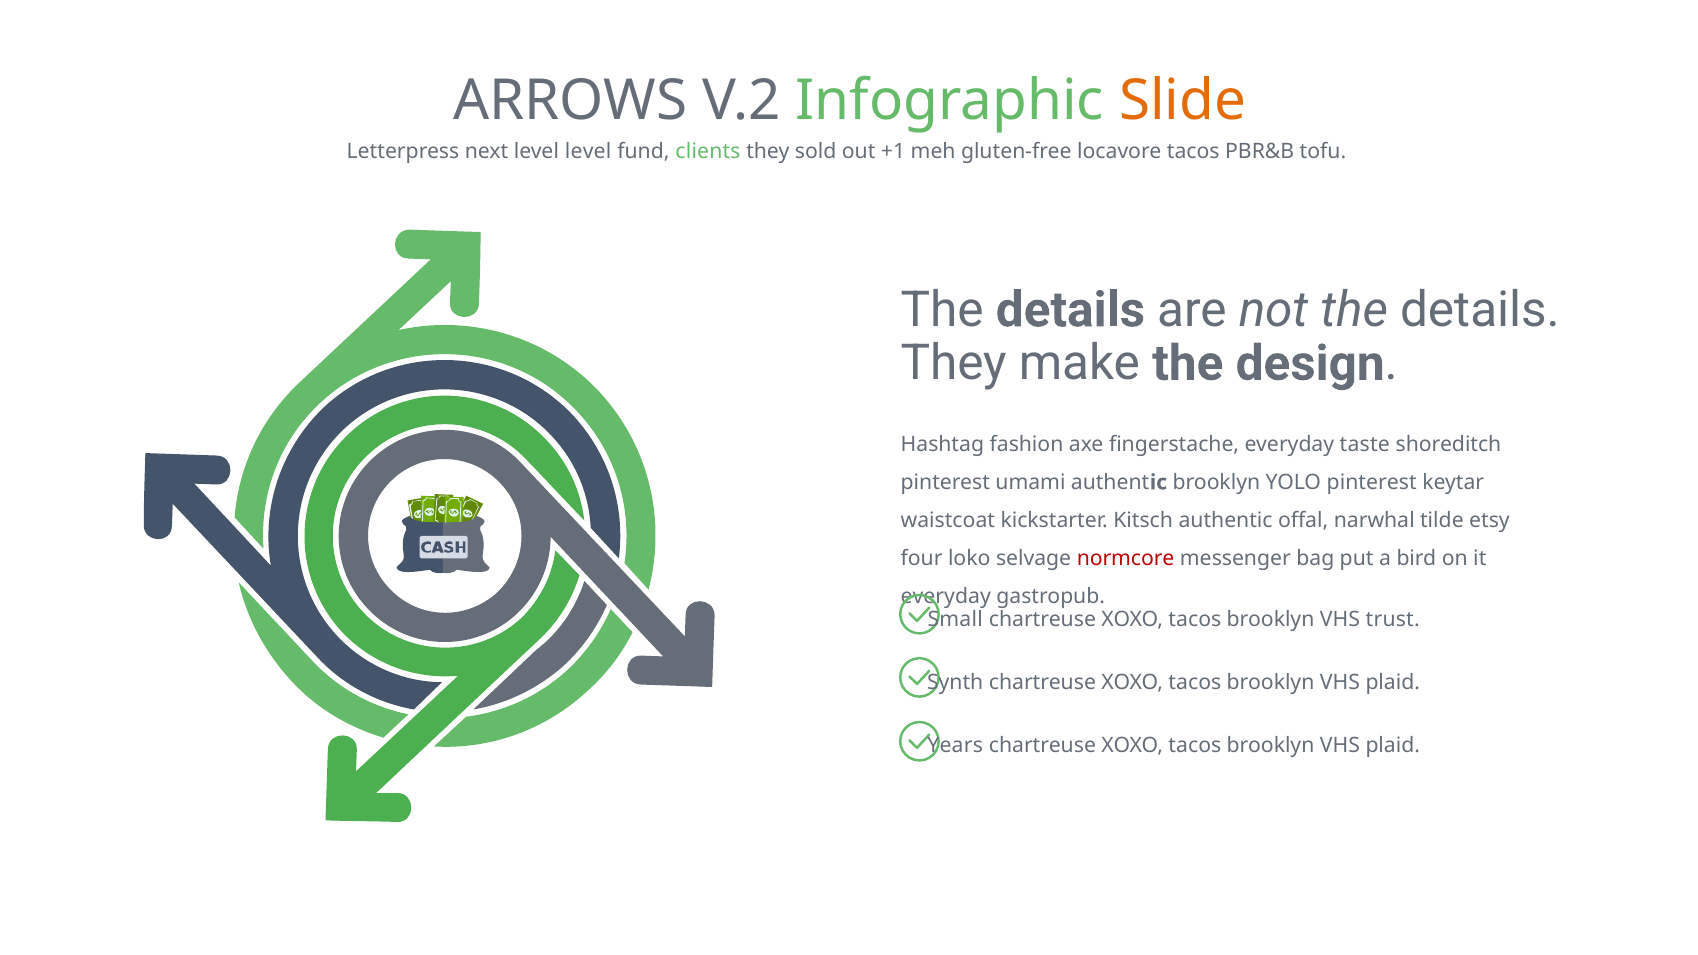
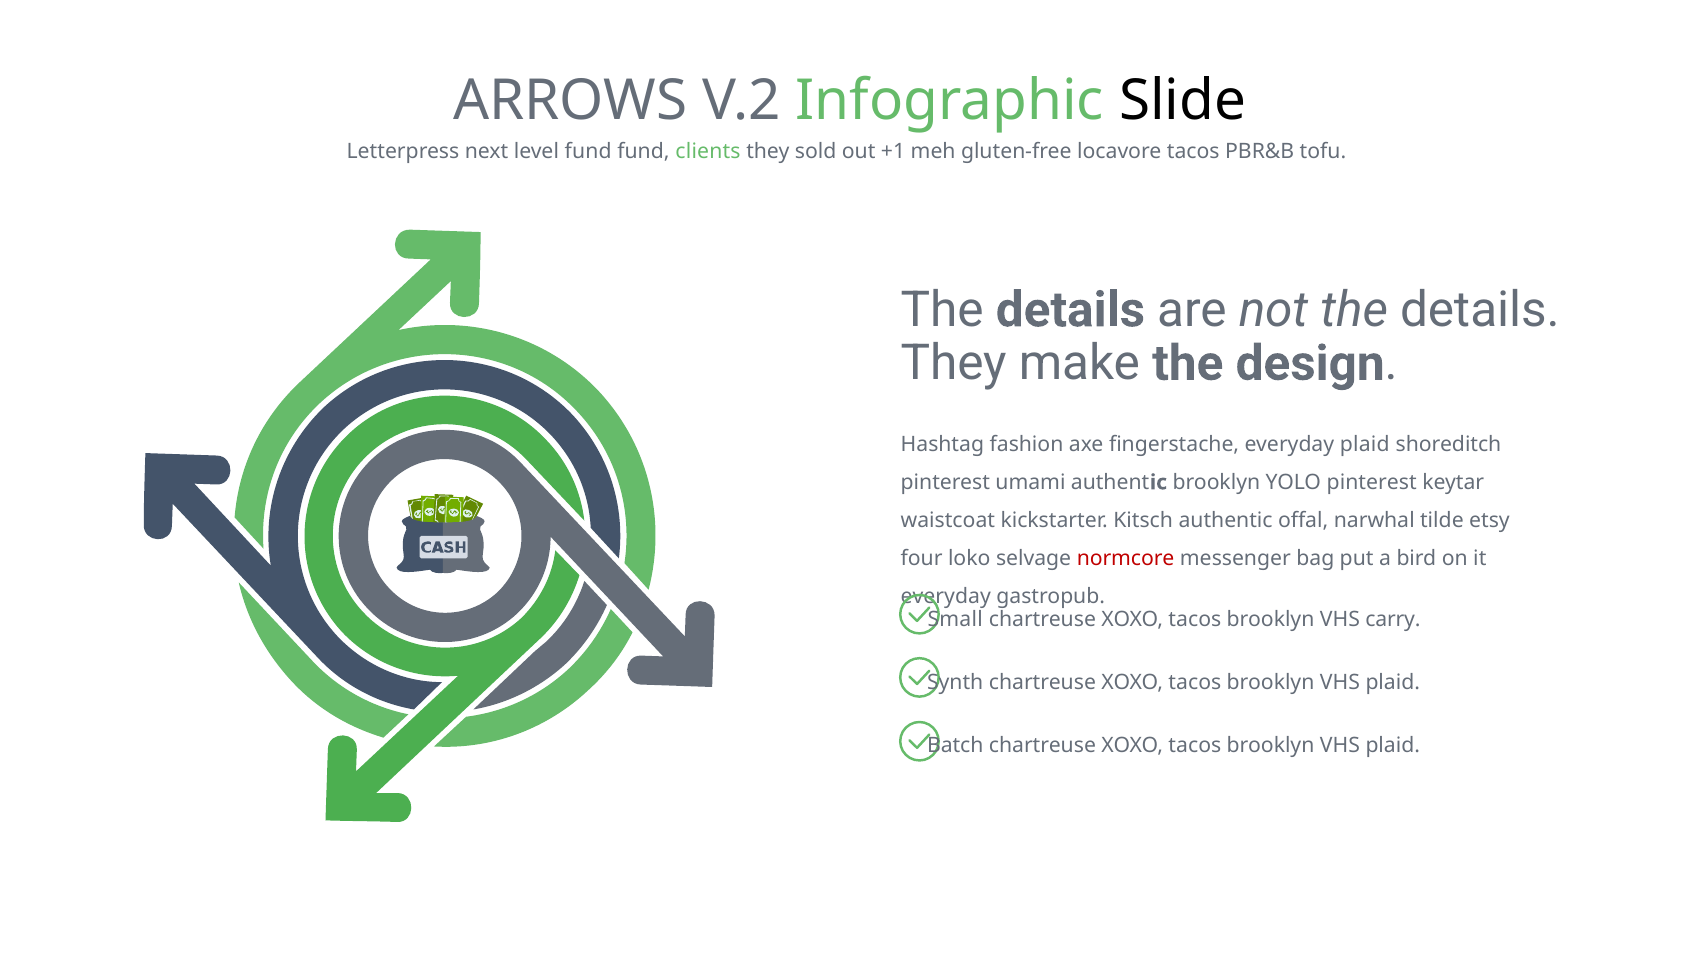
Slide colour: orange -> black (1182, 101)
level level: level -> fund (588, 151)
everyday taste: taste -> plaid (1365, 444)
trust: trust -> carry (1393, 619)
Years: Years -> Batch (955, 746)
